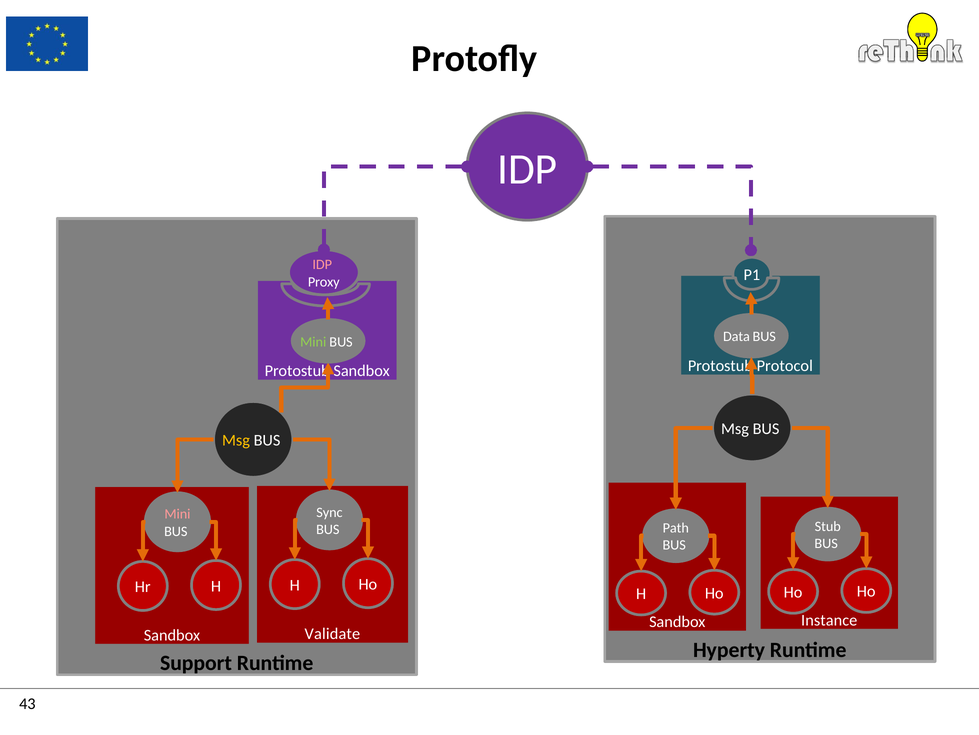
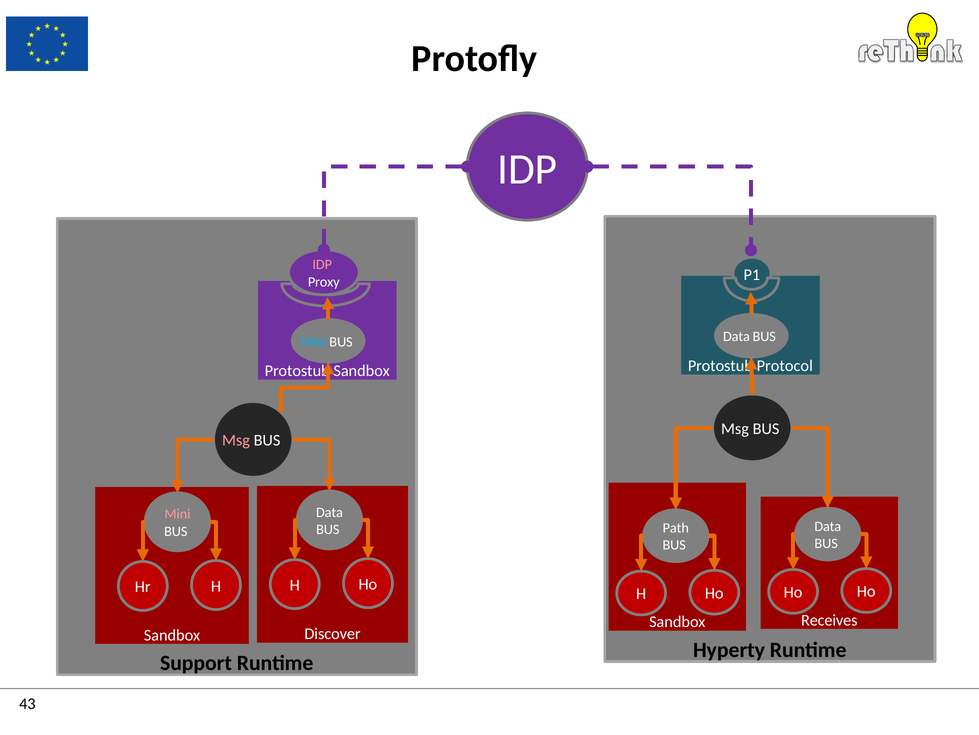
Mini colour: light green -> light blue (313, 341)
Msg colour: yellow -> pink (236, 440)
Sync: Sync -> Data (329, 512)
Stub: Stub -> Data (828, 526)
Instance: Instance -> Receives (829, 620)
Validate: Validate -> Discover (333, 633)
